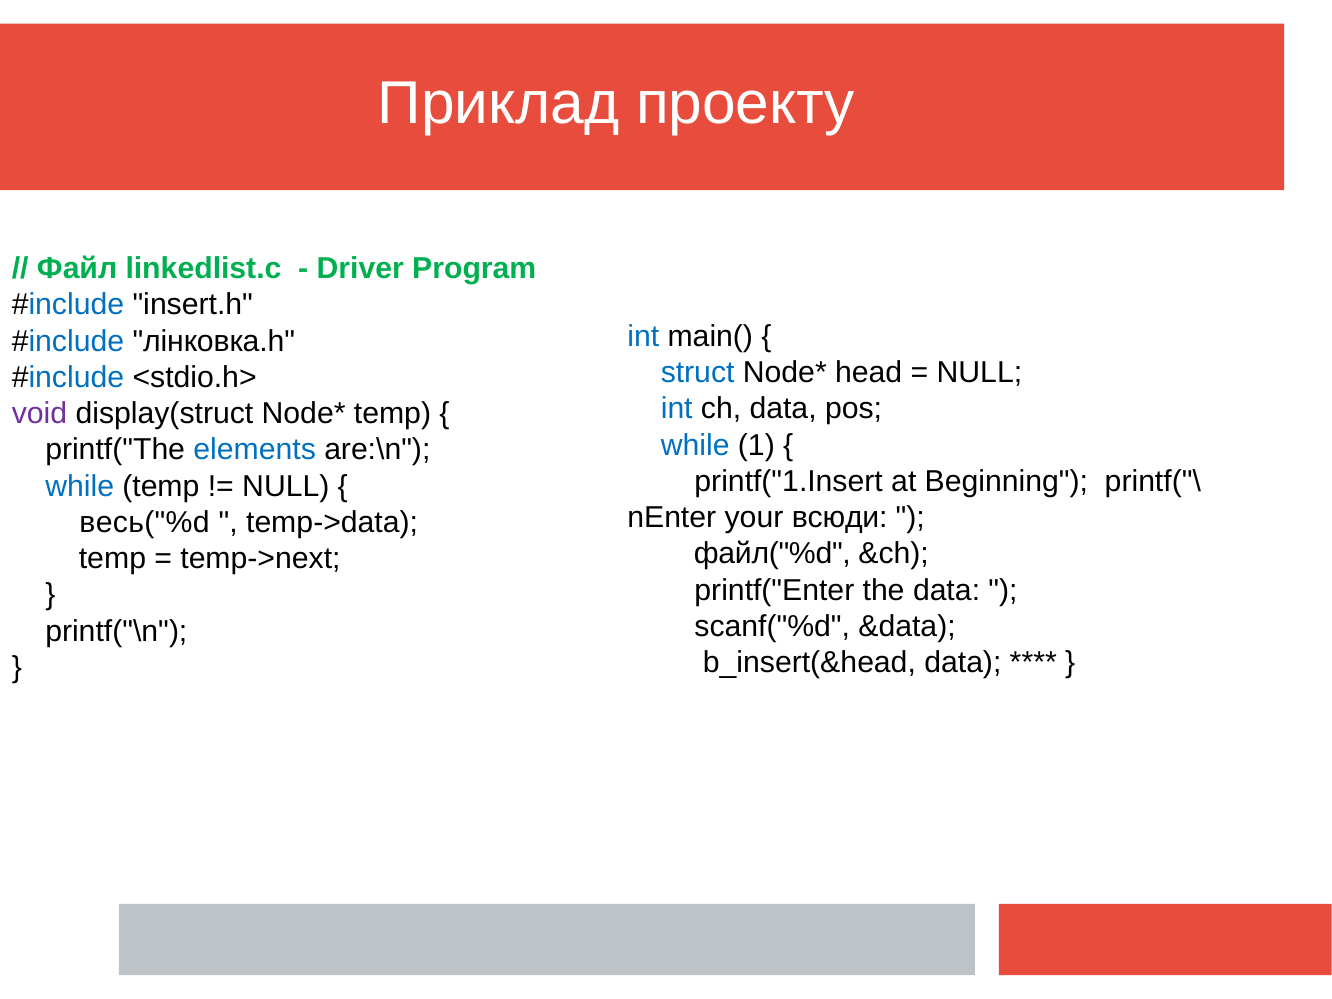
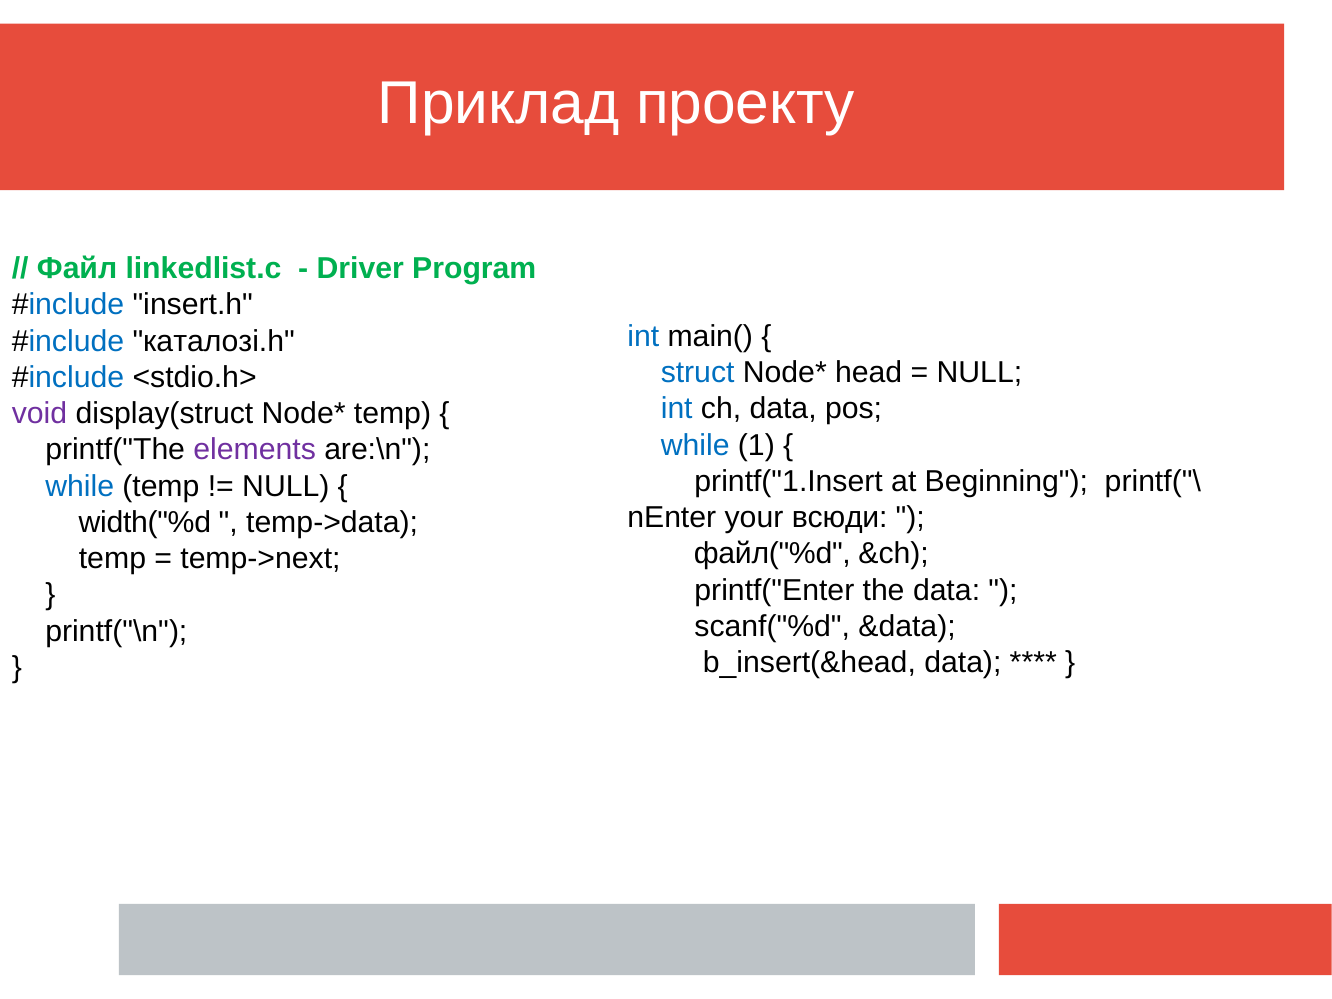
лінковка.h: лінковка.h -> каталозі.h (214, 341)
elements colour: blue -> purple (255, 450)
весь("%d: весь("%d -> width("%d (145, 522)
